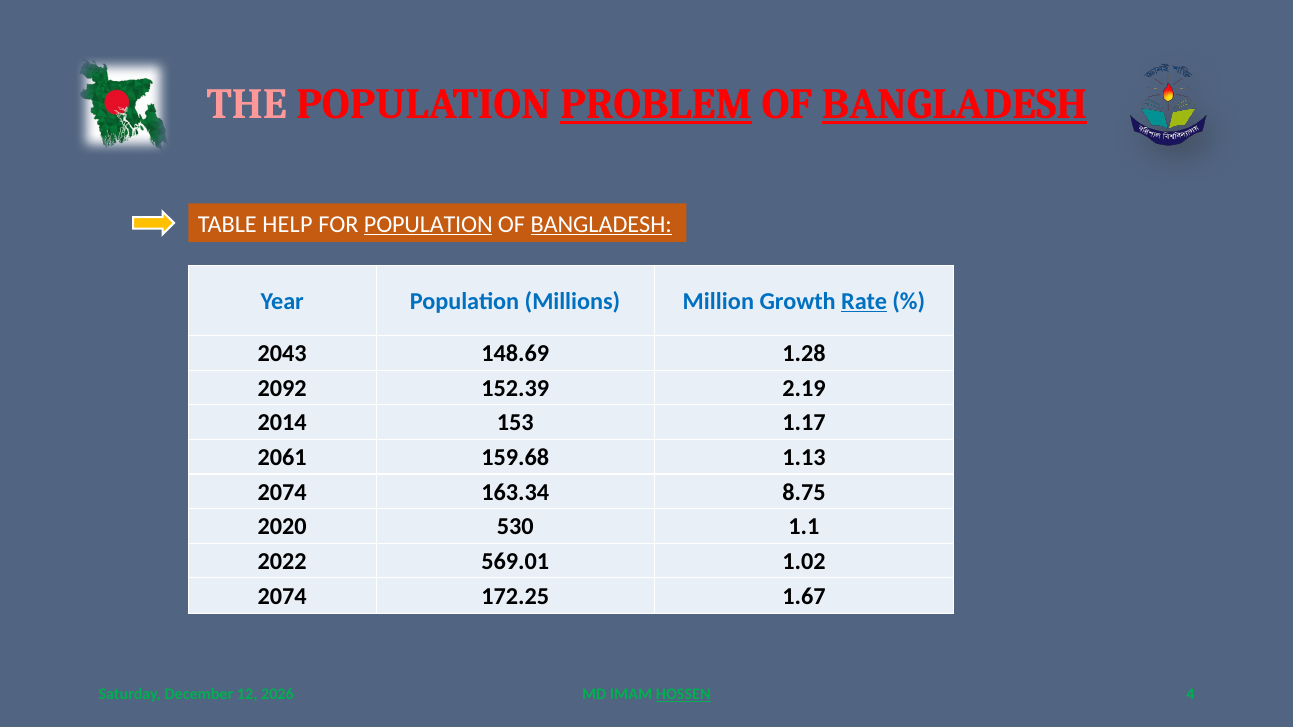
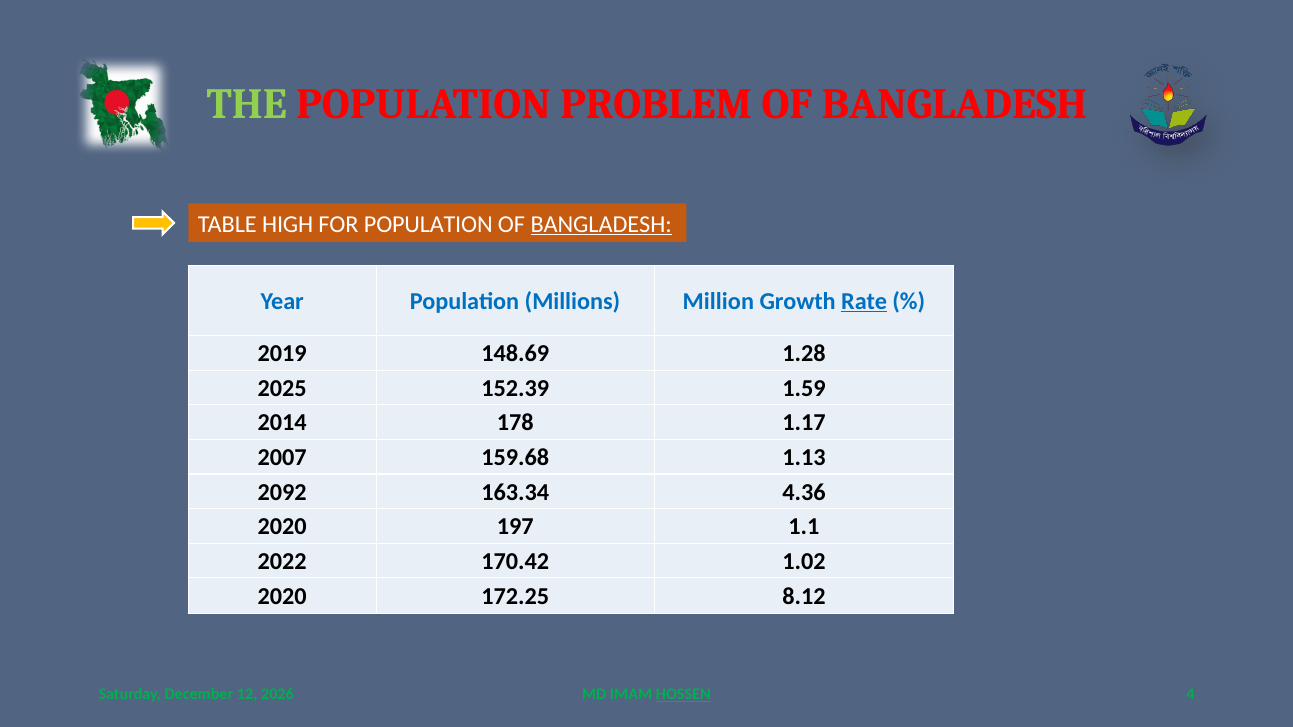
THE colour: pink -> light green (247, 104)
PROBLEM underline: present -> none (656, 104)
BANGLADESH underline: present -> none (955, 104)
HELP: HELP -> HIGH (288, 224)
POPULATION underline: present -> none (428, 224)
2043: 2043 -> 2019 (282, 354)
2092: 2092 -> 2025 (282, 388)
2.19: 2.19 -> 1.59 (804, 388)
153: 153 -> 178 (515, 423)
2061: 2061 -> 2007 (282, 458)
2074: 2074 -> 2092 (282, 492)
8.75: 8.75 -> 4.36 (804, 492)
530: 530 -> 197 (515, 527)
569.01: 569.01 -> 170.42 (515, 561)
2074: 2074 -> 2020 (282, 597)
1.67: 1.67 -> 8.12 (804, 597)
